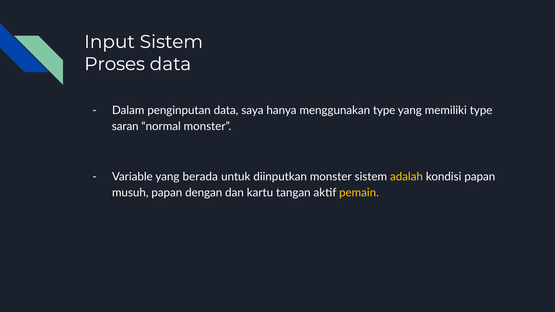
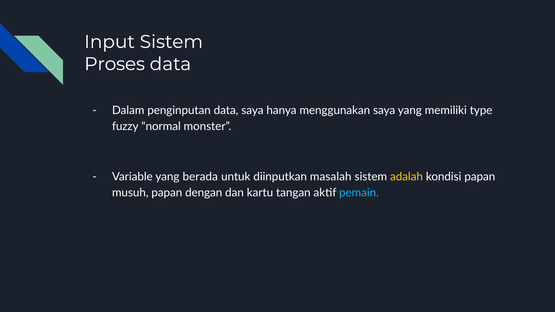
menggunakan type: type -> saya (384, 111)
saran: saran -> fuzzy (125, 126)
diinputkan monster: monster -> masalah (331, 177)
pemain colour: yellow -> light blue (359, 193)
